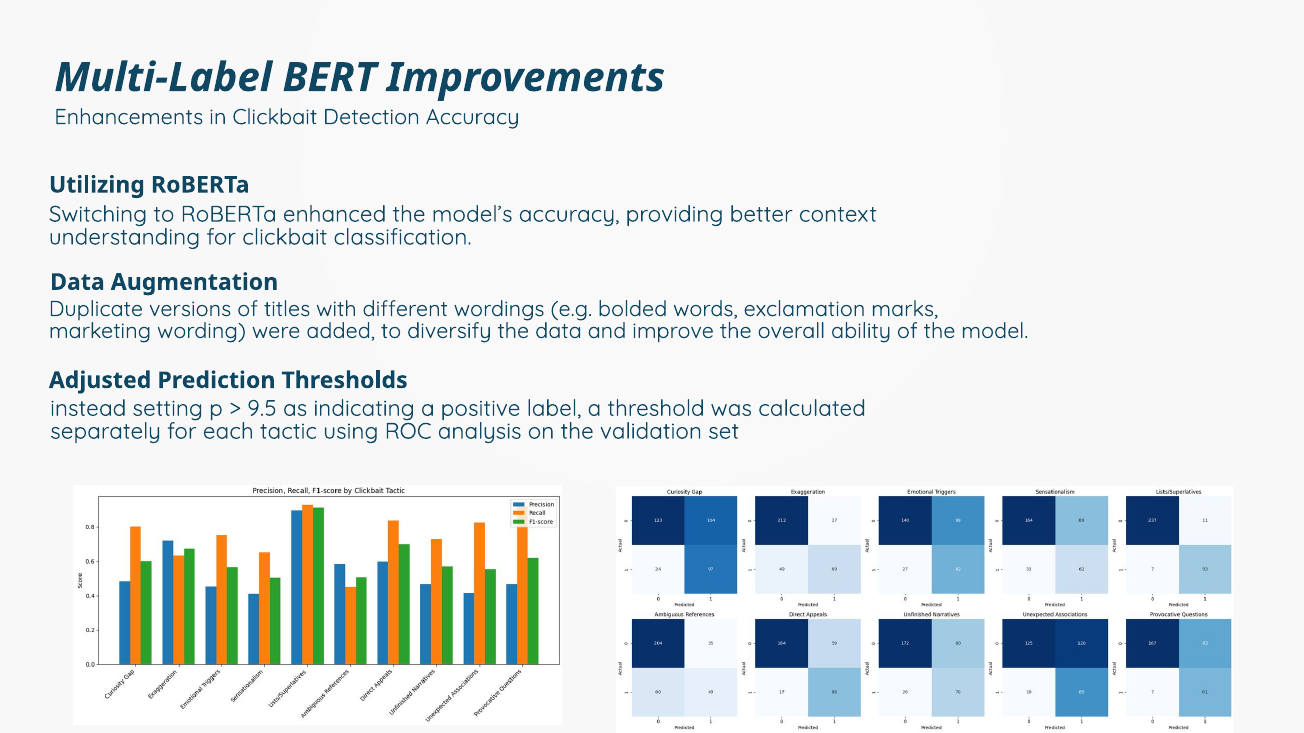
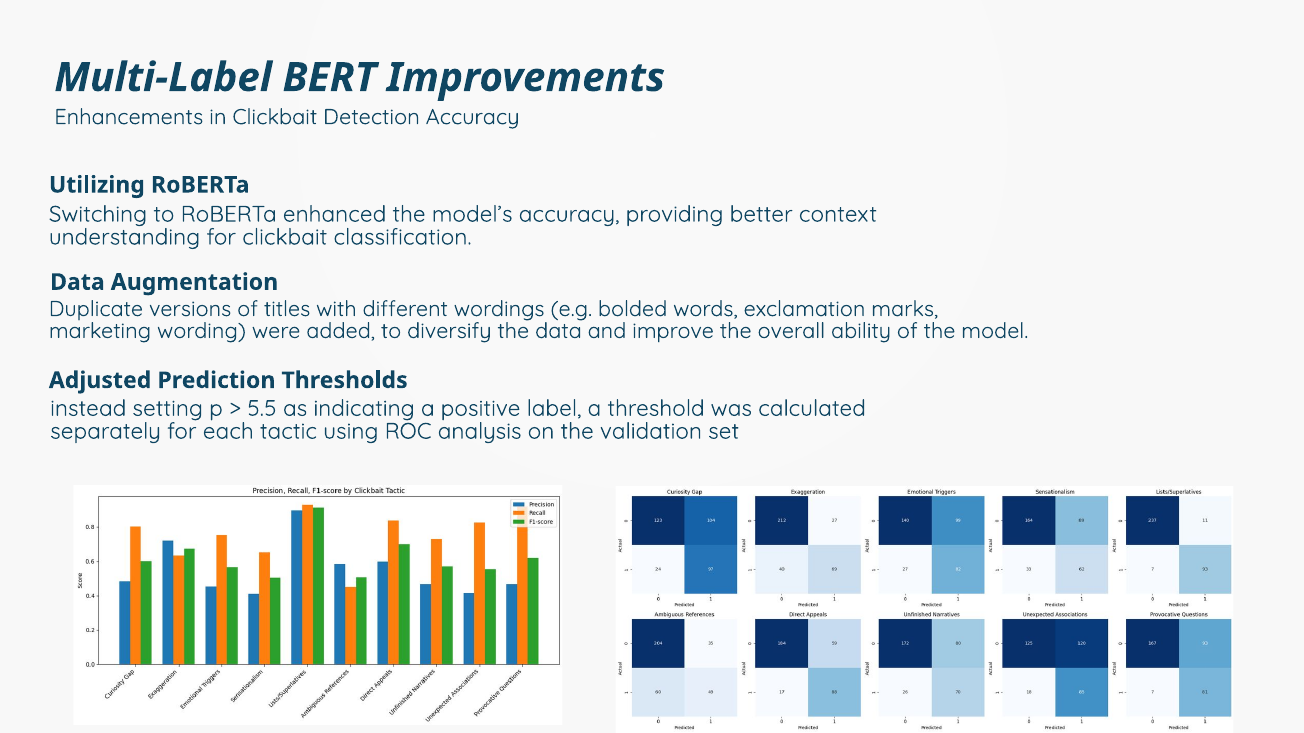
9.5: 9.5 -> 5.5 (262, 409)
